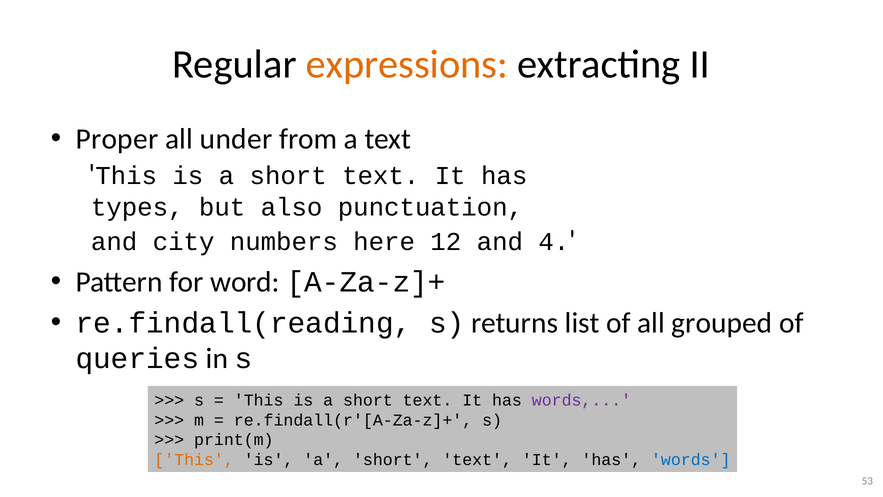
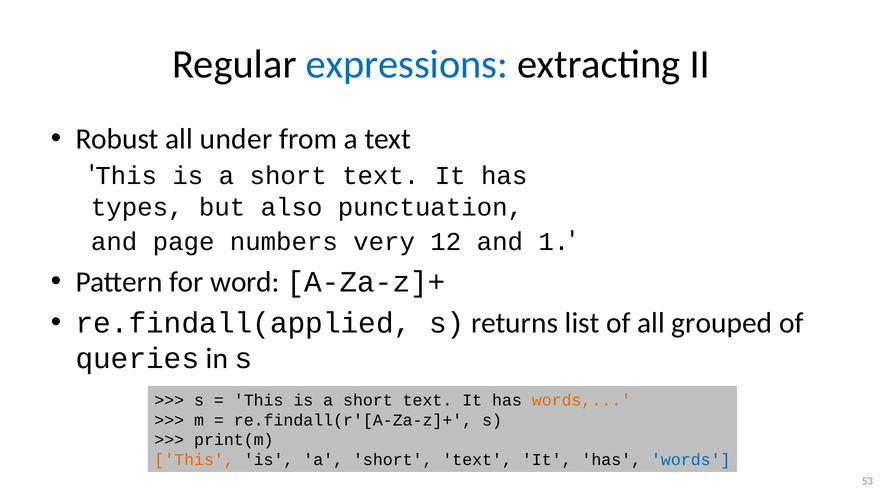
expressions colour: orange -> blue (407, 64)
Proper: Proper -> Robust (117, 139)
city: city -> page (184, 242)
here: here -> very (384, 242)
4: 4 -> 1 (554, 242)
re.findall(reading: re.findall(reading -> re.findall(applied (244, 323)
words colour: purple -> orange (581, 400)
